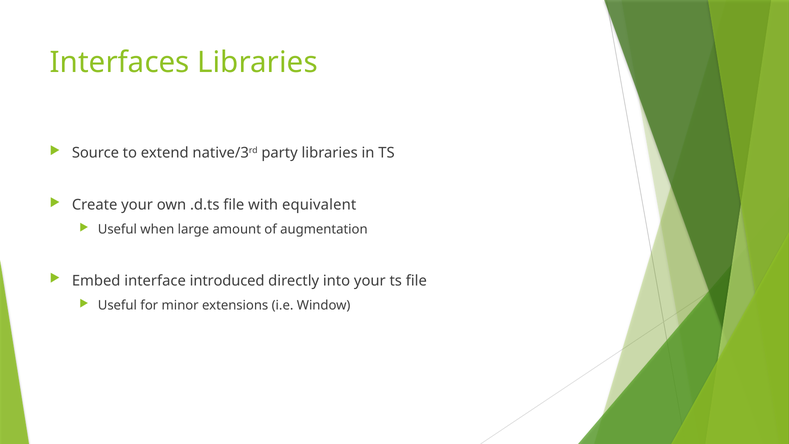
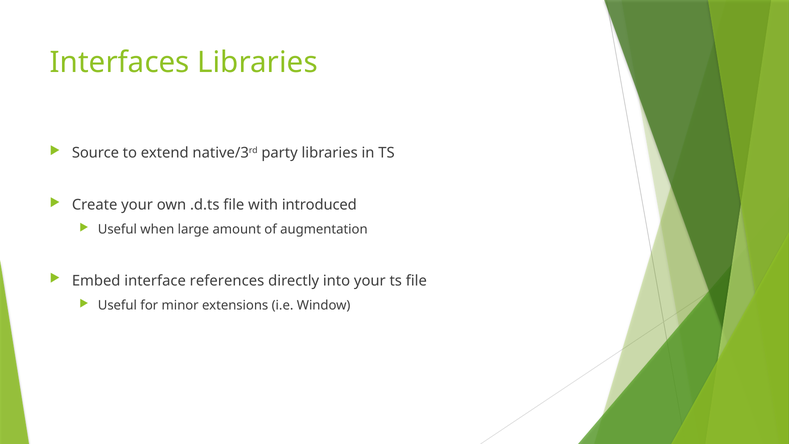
equivalent: equivalent -> introduced (319, 205)
introduced: introduced -> references (227, 281)
